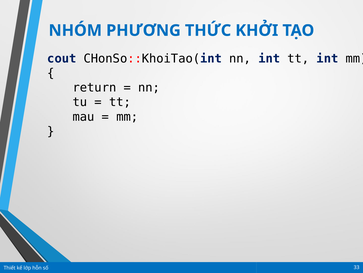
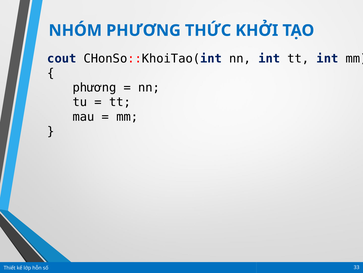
return: return -> phương (94, 87)
